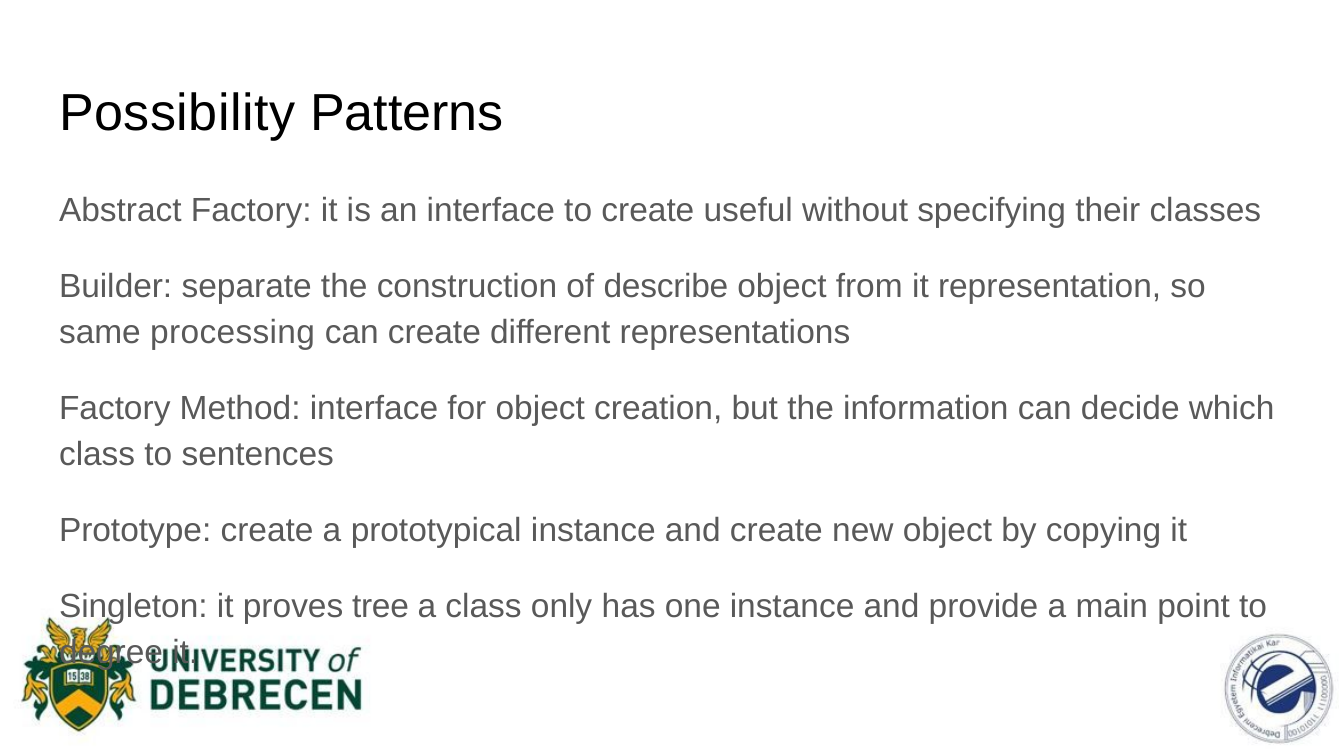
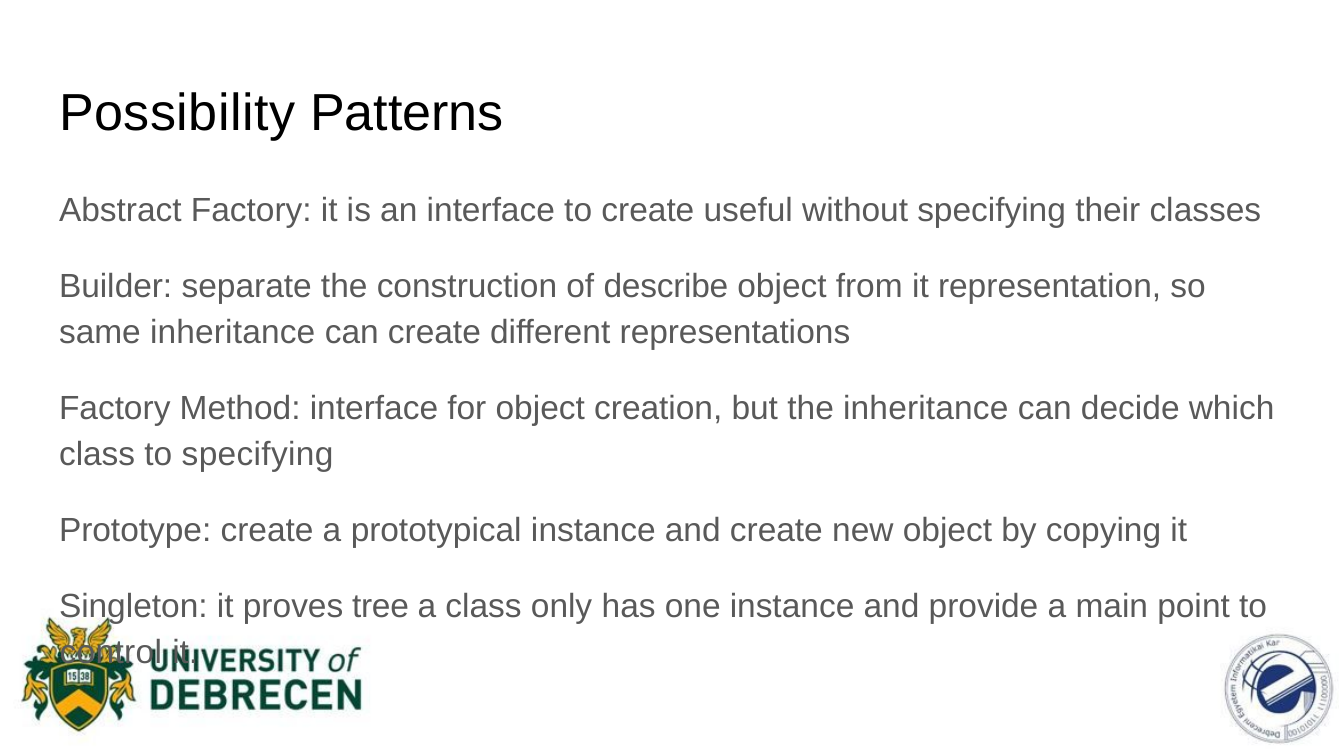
same processing: processing -> inheritance (233, 333)
the information: information -> inheritance (926, 409)
to sentences: sentences -> specifying (258, 455)
degree: degree -> control (111, 653)
